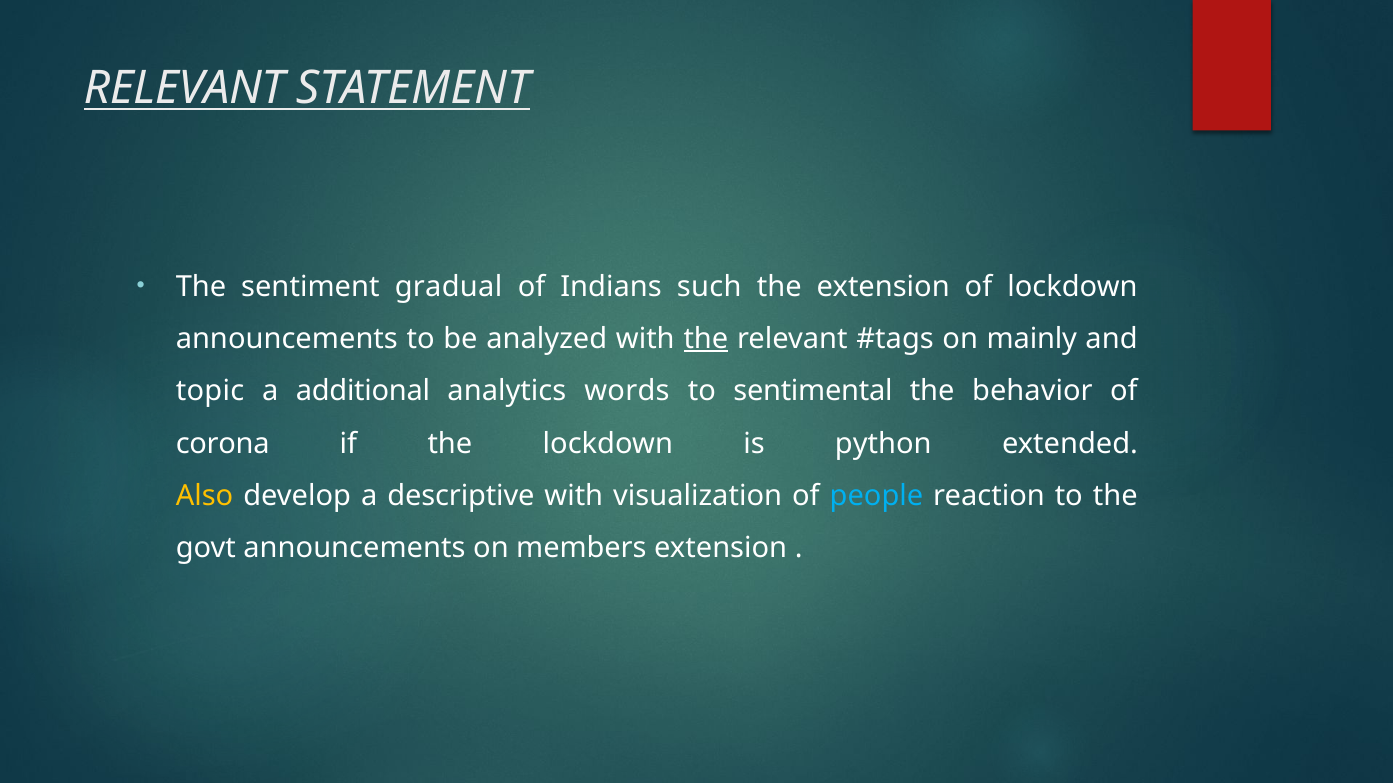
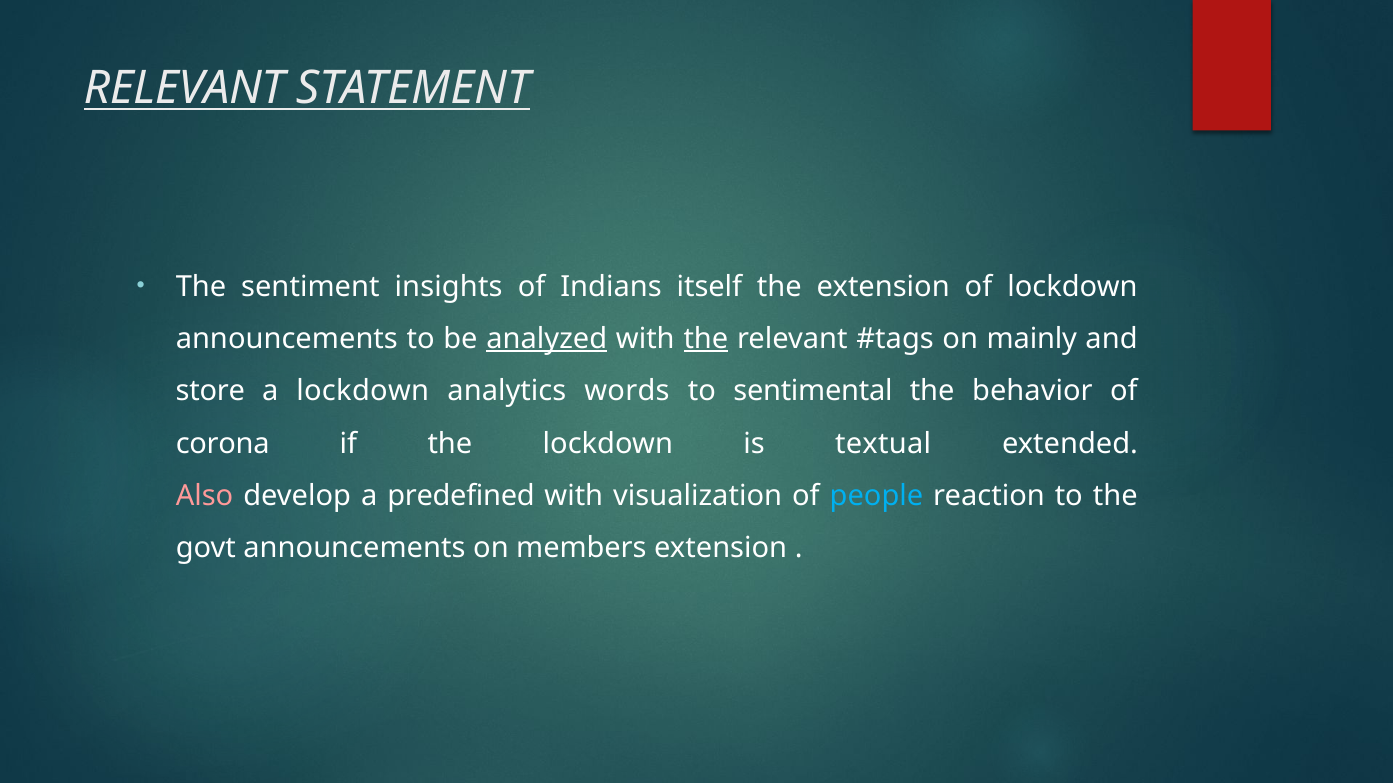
gradual: gradual -> insights (449, 287)
such: such -> itself (709, 287)
analyzed underline: none -> present (547, 339)
topic: topic -> store (210, 391)
a additional: additional -> lockdown (363, 391)
python: python -> textual (883, 444)
Also colour: yellow -> pink (205, 496)
descriptive: descriptive -> predefined (461, 496)
